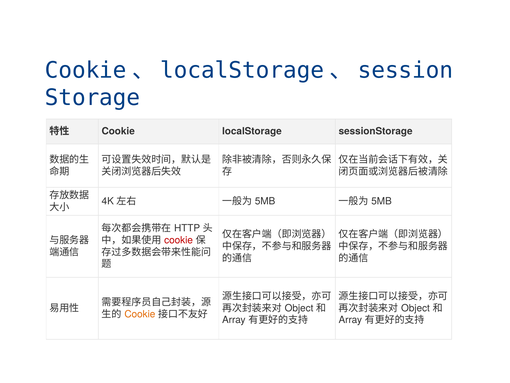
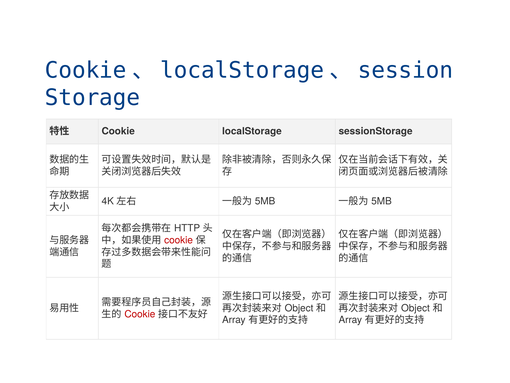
Cookie colour: orange -> red (140, 314)
